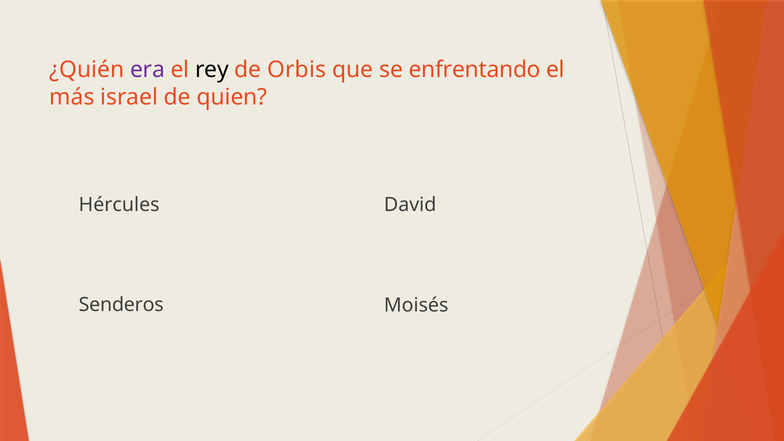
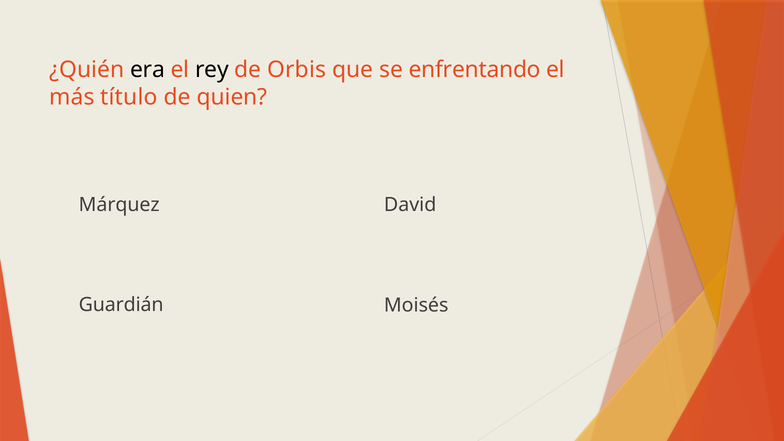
era colour: purple -> black (148, 70)
israel: israel -> título (129, 97)
Hércules: Hércules -> Márquez (119, 205)
Senderos: Senderos -> Guardián (121, 305)
